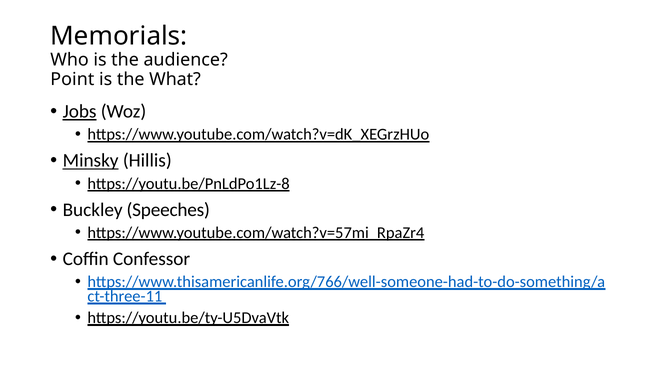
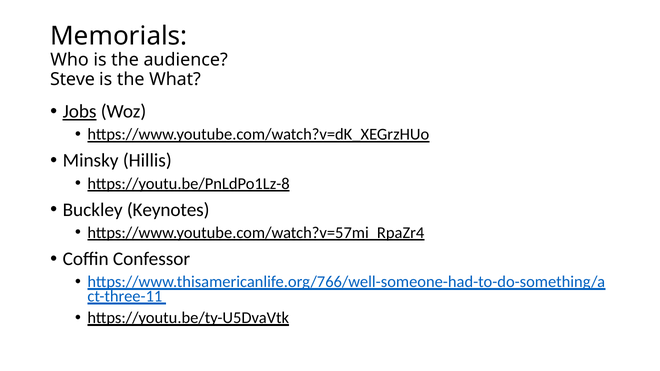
Point: Point -> Steve (72, 79)
Minsky underline: present -> none (91, 161)
Speeches: Speeches -> Keynotes (168, 210)
